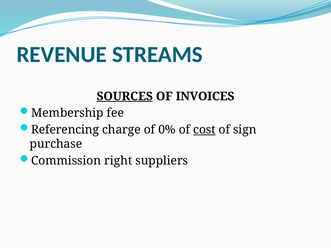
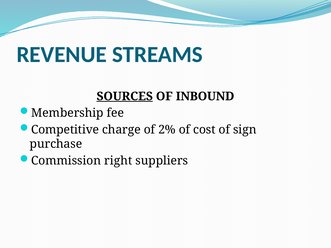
INVOICES: INVOICES -> INBOUND (205, 96)
Referencing: Referencing -> Competitive (65, 130)
0%: 0% -> 2% (167, 130)
cost underline: present -> none (204, 130)
